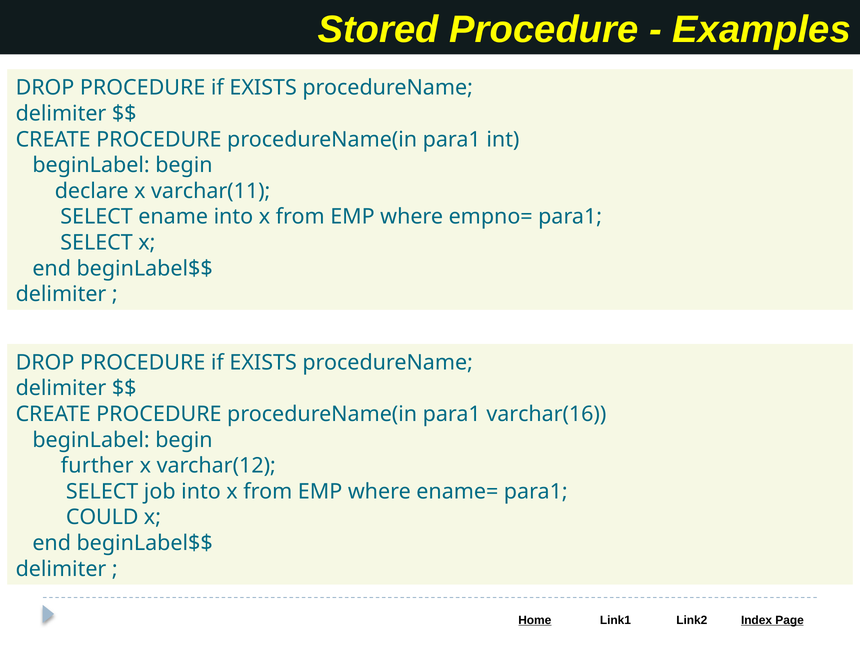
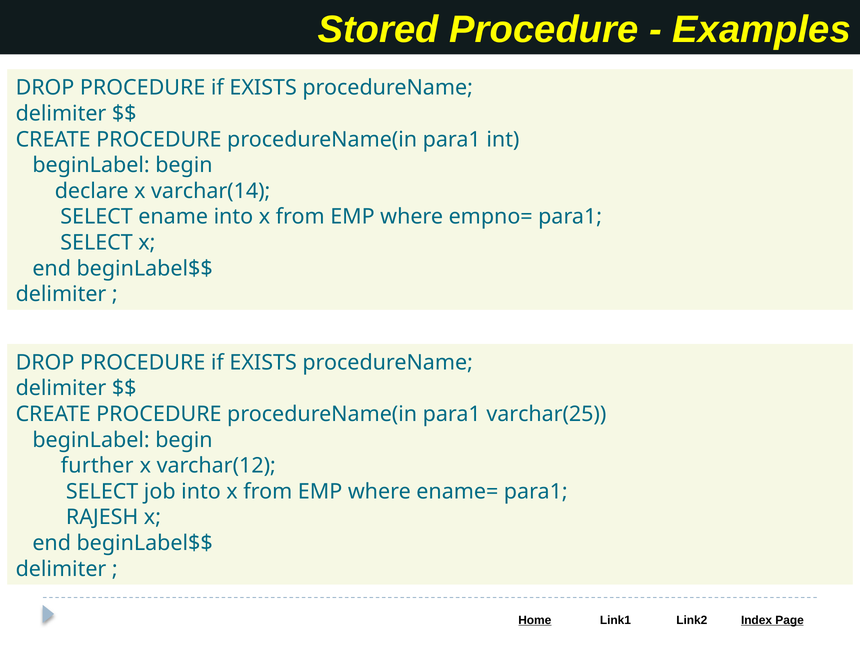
varchar(11: varchar(11 -> varchar(14 (211, 191)
varchar(16: varchar(16 -> varchar(25 (546, 414)
COULD: COULD -> RAJESH (102, 517)
